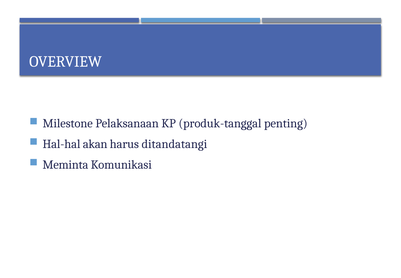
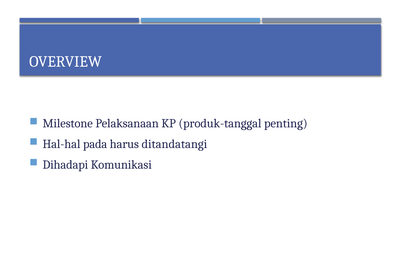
akan: akan -> pada (95, 144)
Meminta: Meminta -> Dihadapi (65, 165)
